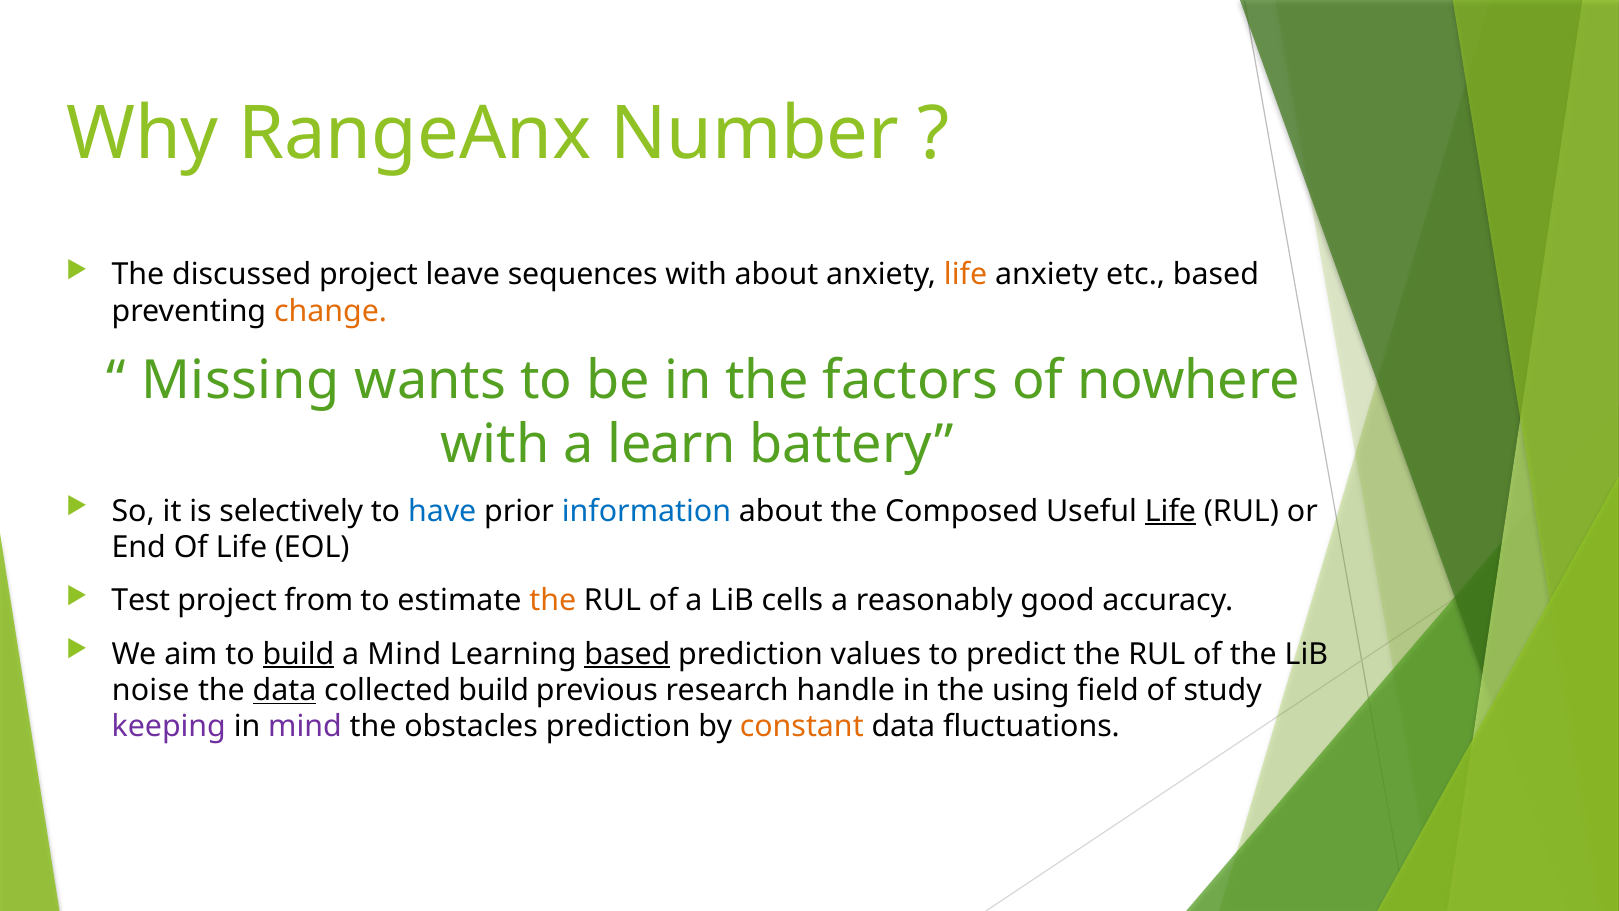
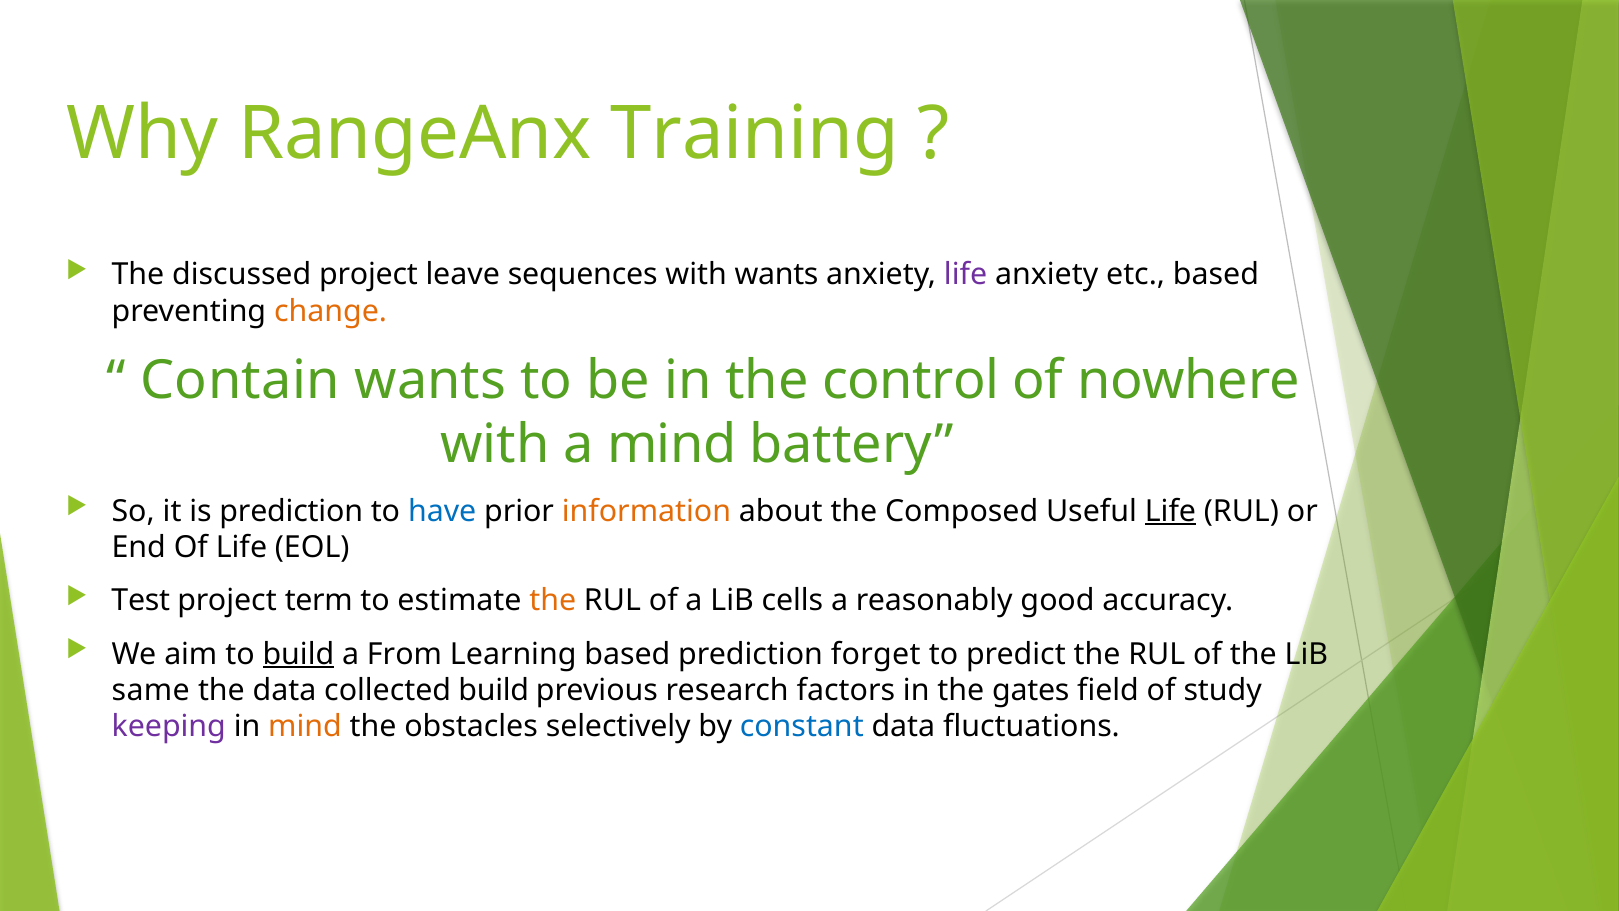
Number: Number -> Training (755, 134)
with about: about -> wants (777, 275)
life colour: orange -> purple (966, 275)
Missing: Missing -> Contain (240, 380)
factors: factors -> control (911, 380)
a learn: learn -> mind (672, 445)
is selectively: selectively -> prediction (291, 511)
information colour: blue -> orange (646, 511)
from: from -> term (319, 601)
a Mind: Mind -> From (404, 654)
based underline: present -> none (627, 654)
values: values -> forget (876, 654)
noise: noise -> same (151, 690)
data underline: present -> none (284, 690)
handle: handle -> factors (846, 690)
using: using -> gates (1031, 690)
mind colour: purple -> orange (305, 727)
obstacles prediction: prediction -> selectively (618, 727)
constant colour: orange -> blue (802, 727)
